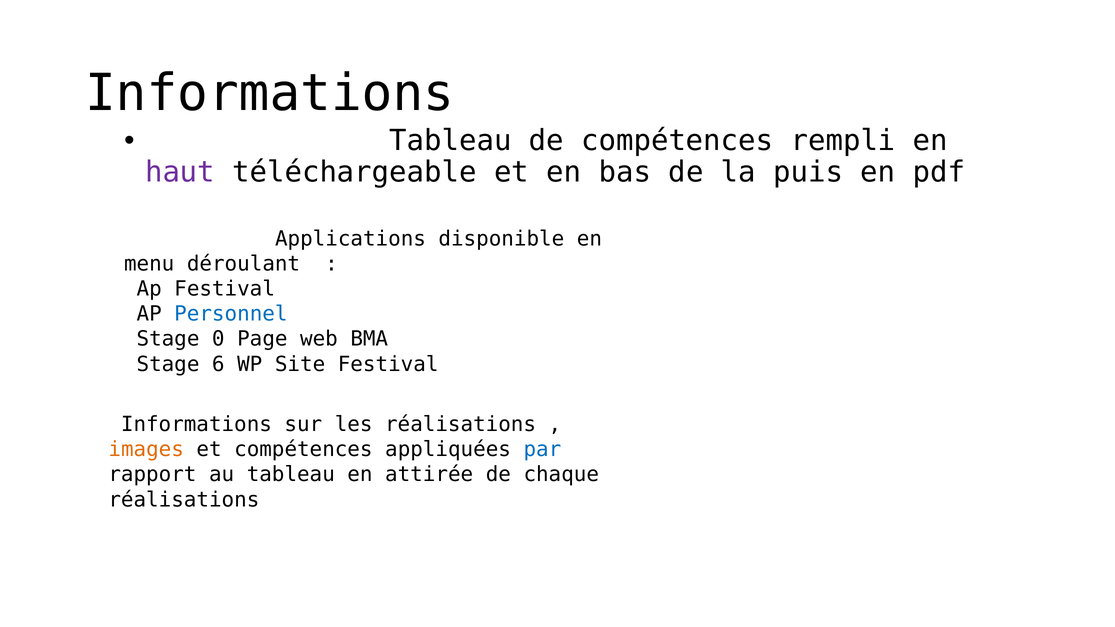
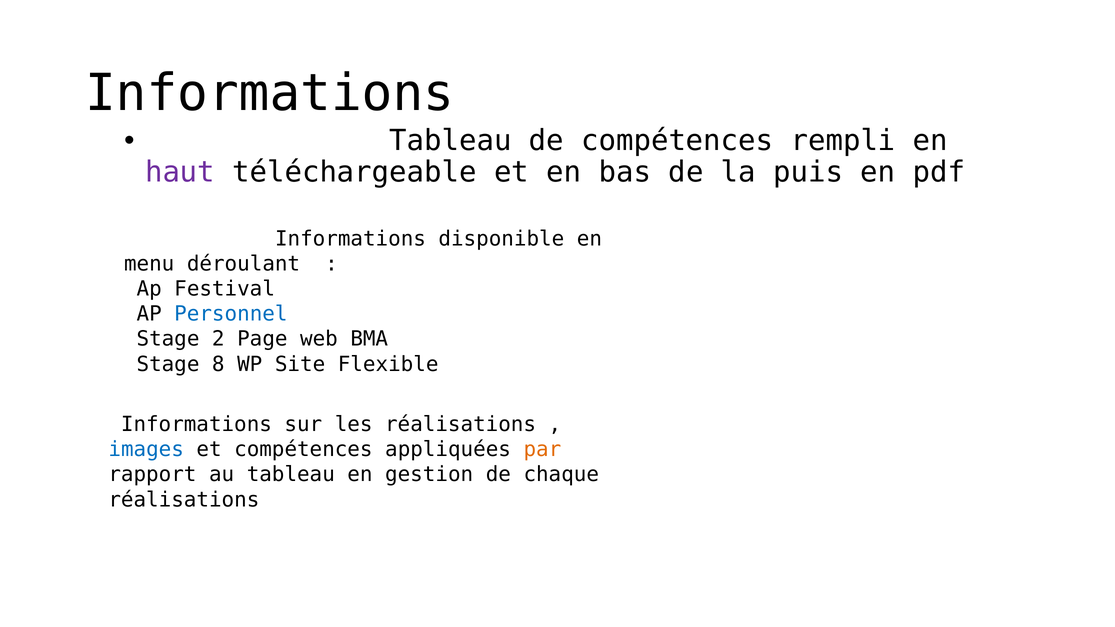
Applications: Applications -> Informations (350, 239)
0: 0 -> 2 (218, 339)
6: 6 -> 8 (218, 364)
Site Festival: Festival -> Flexible (388, 364)
images colour: orange -> blue (146, 450)
par colour: blue -> orange (542, 450)
attirée: attirée -> gestion (429, 475)
